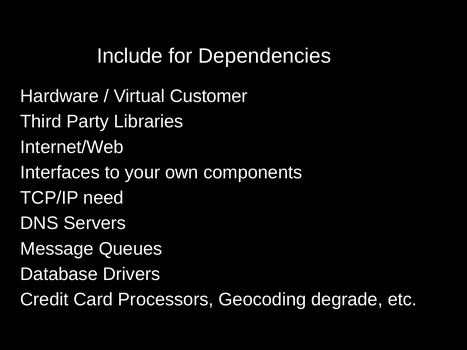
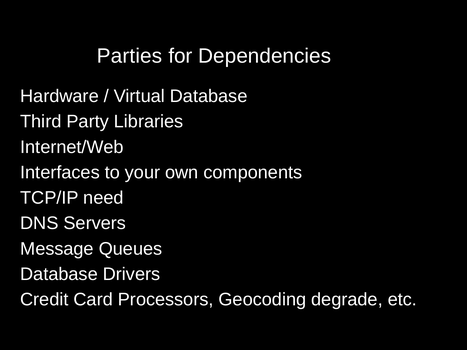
Include: Include -> Parties (130, 56)
Virtual Customer: Customer -> Database (209, 96)
